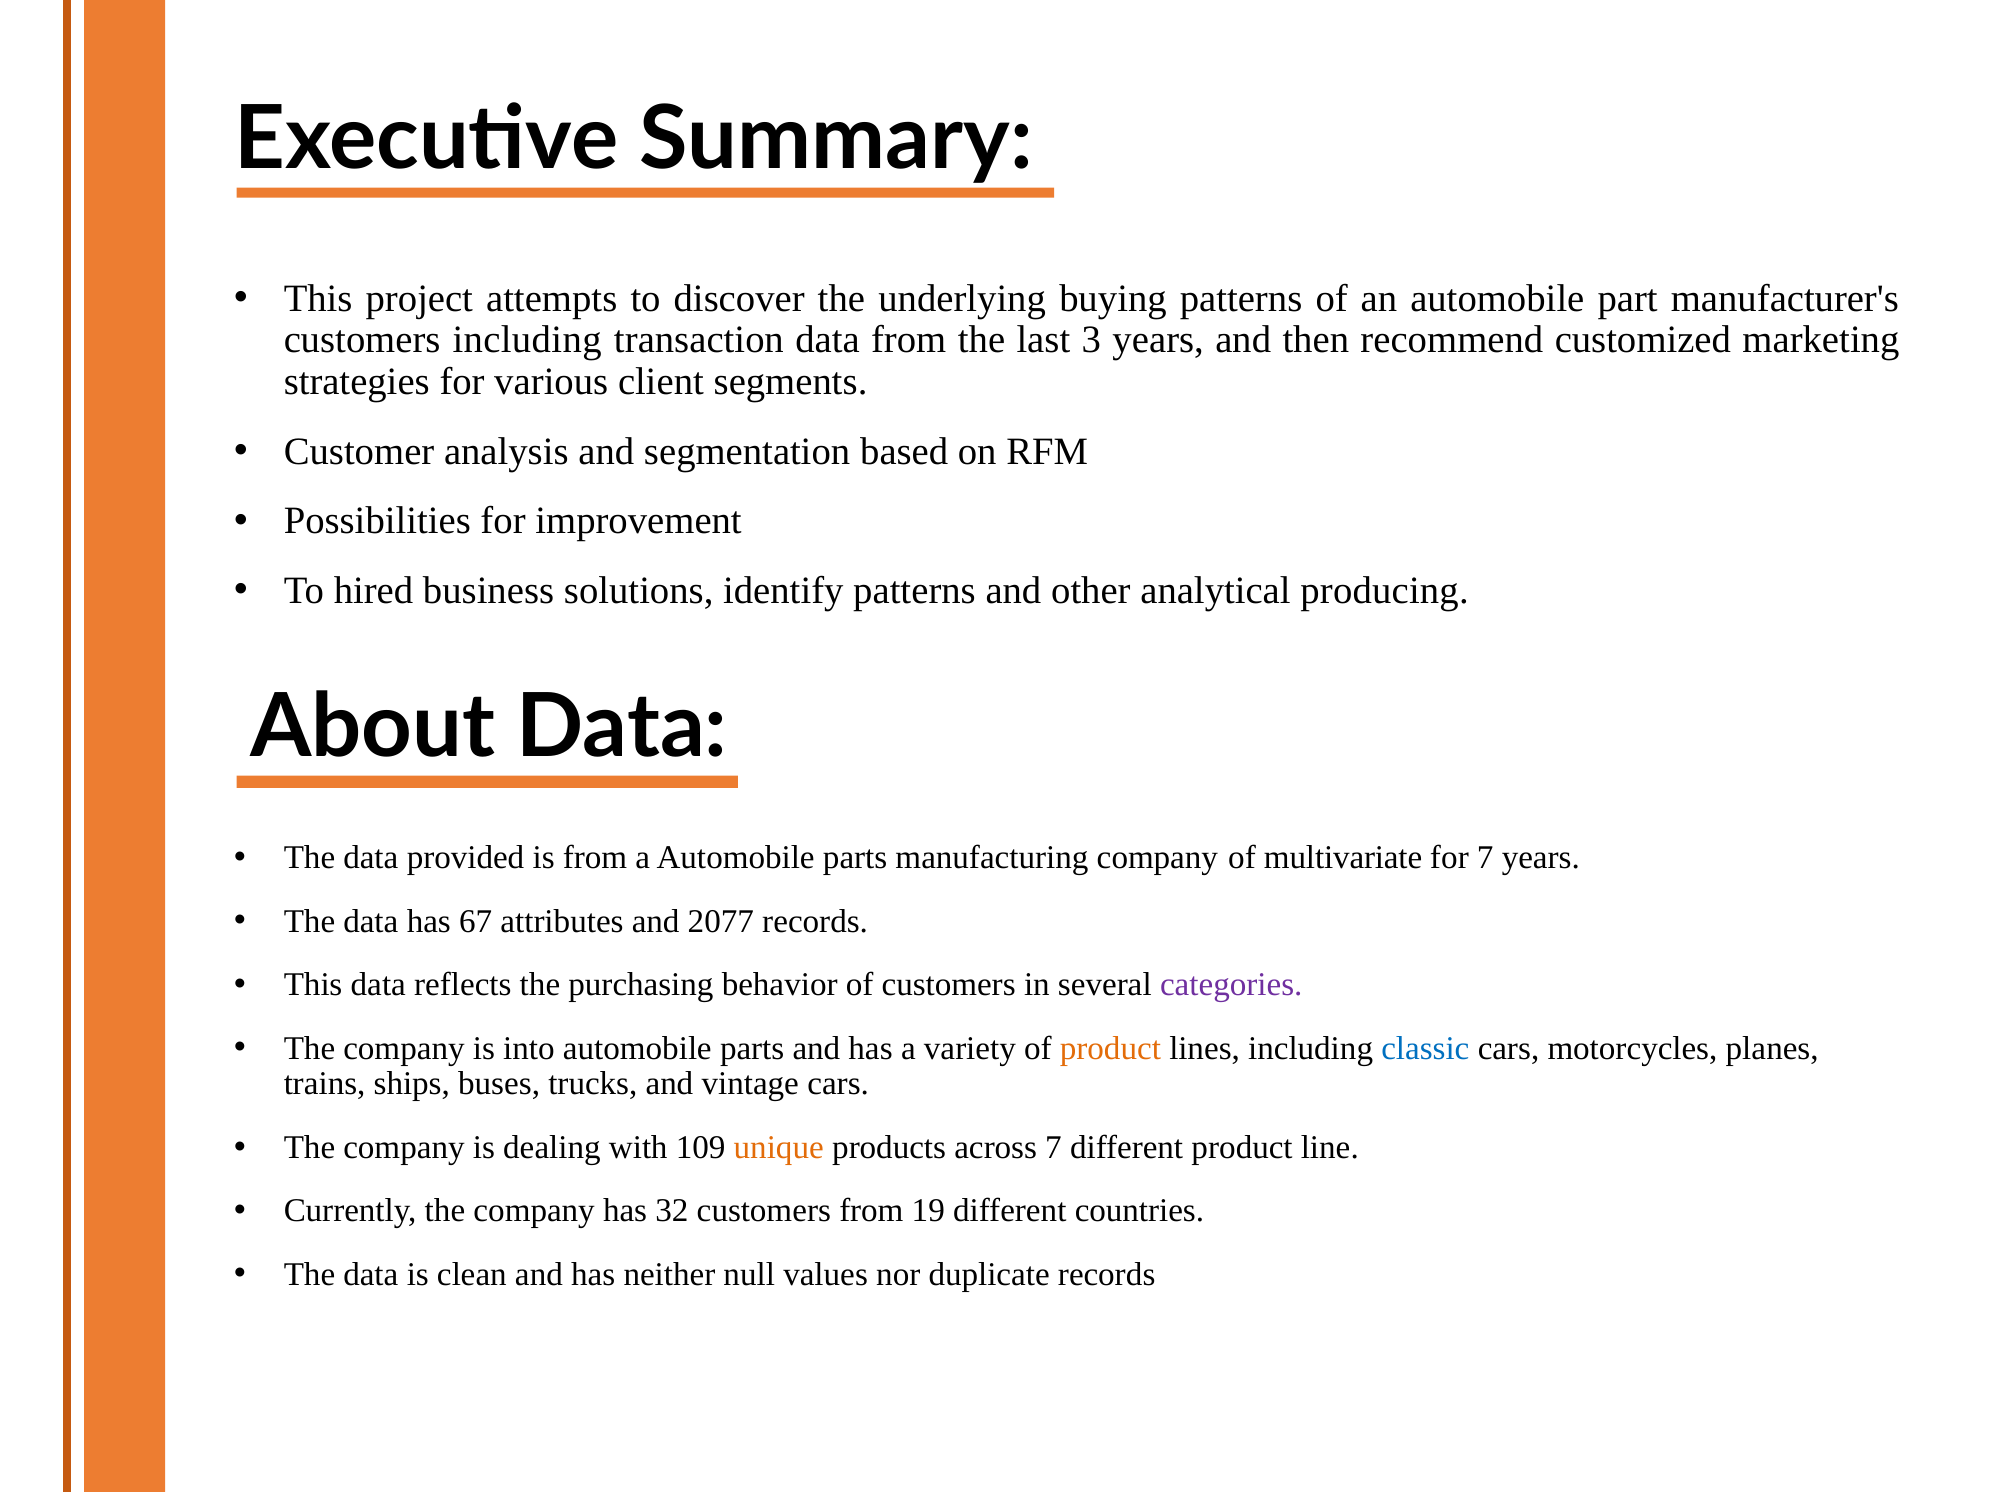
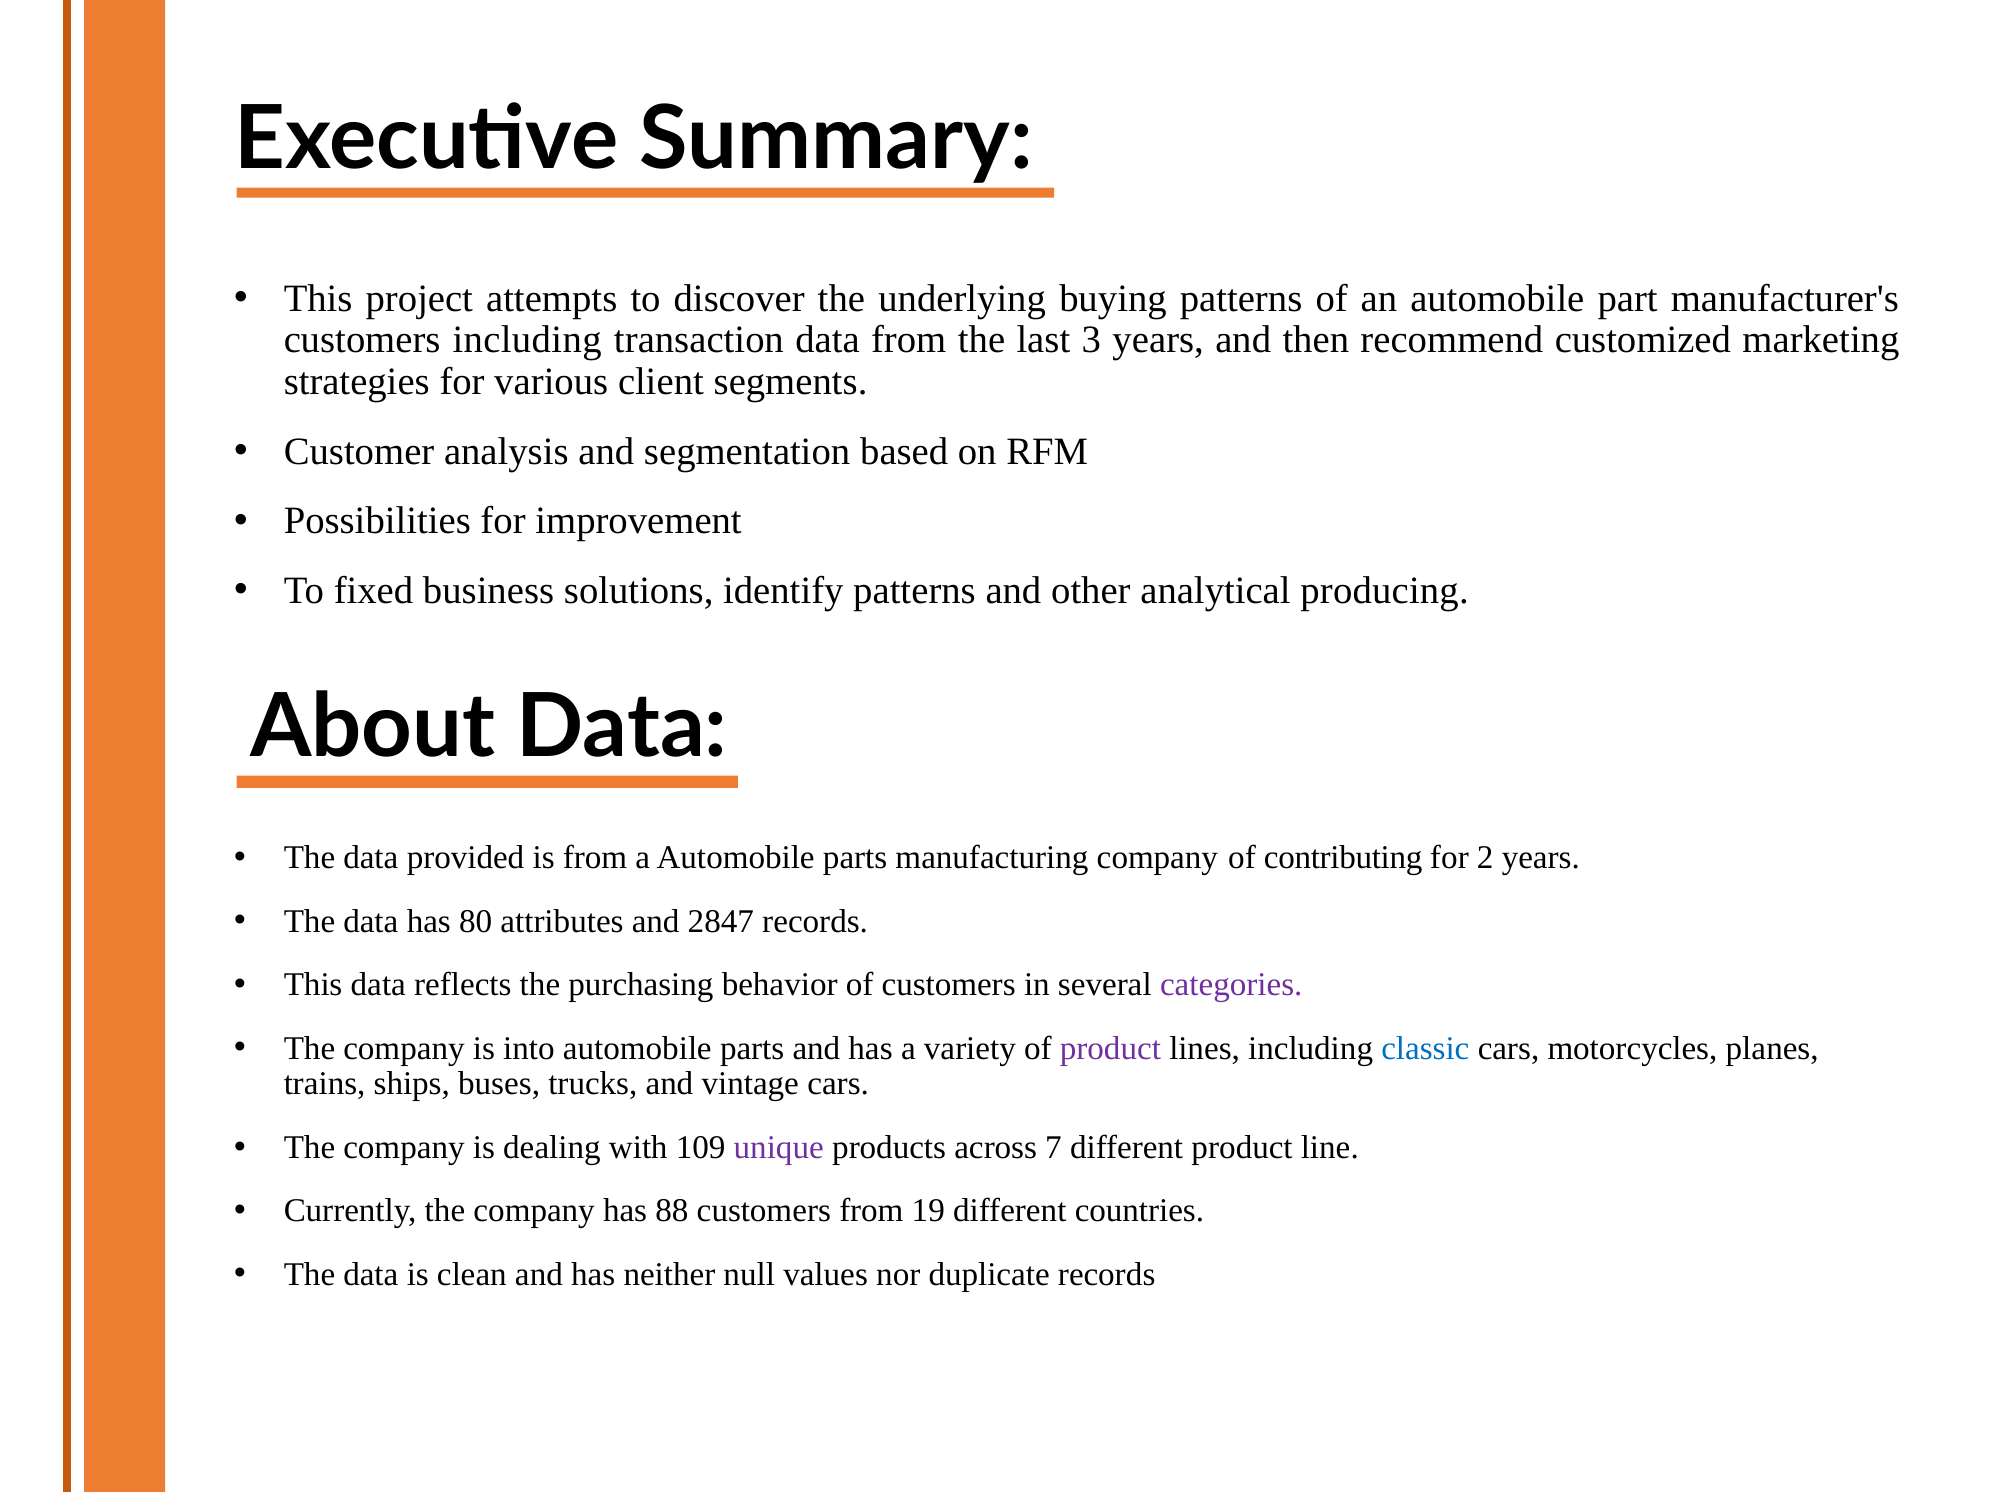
hired: hired -> fixed (373, 590)
multivariate: multivariate -> contributing (1343, 858)
for 7: 7 -> 2 (1485, 858)
67: 67 -> 80 (476, 921)
2077: 2077 -> 2847 (721, 921)
product colour: orange -> purple (1110, 1048)
unique colour: orange -> purple (779, 1147)
32: 32 -> 88 (672, 1211)
